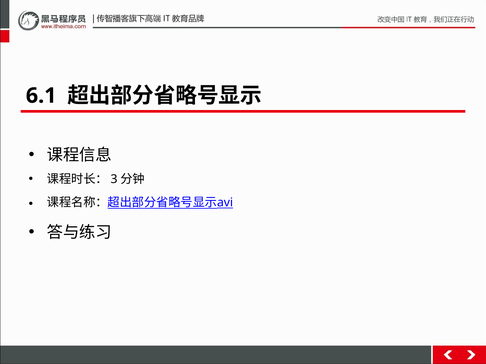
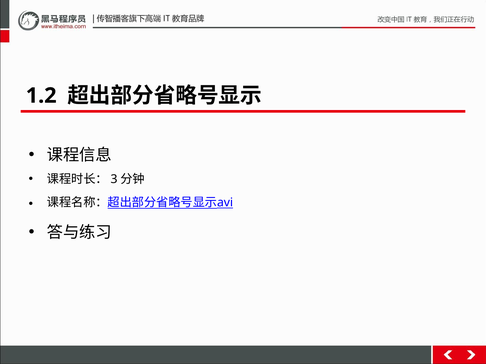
6.1: 6.1 -> 1.2 (41, 96)
